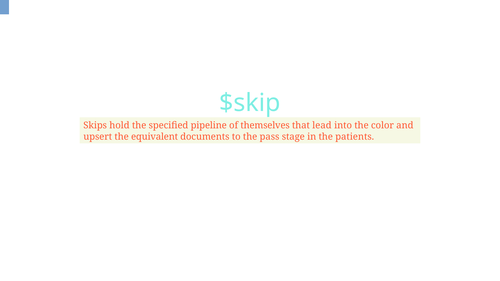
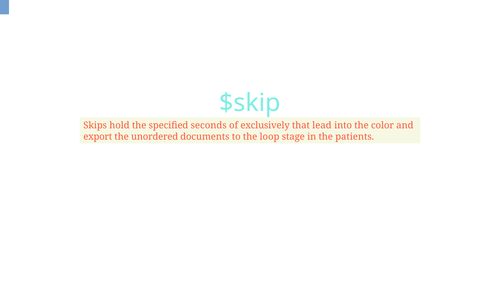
pipeline: pipeline -> seconds (209, 125)
themselves: themselves -> exclusively (265, 125)
upsert: upsert -> export (98, 137)
equivalent: equivalent -> unordered (155, 137)
pass: pass -> loop (270, 137)
